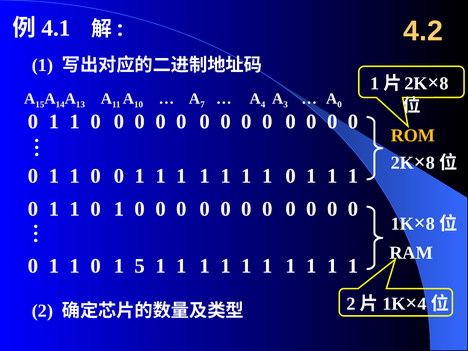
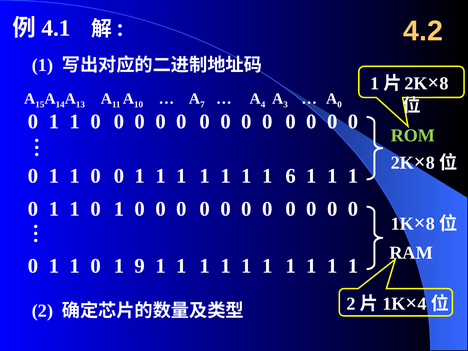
ROM colour: yellow -> light green (413, 135)
0: 0 -> 6 (291, 176)
5: 5 -> 9 (140, 266)
